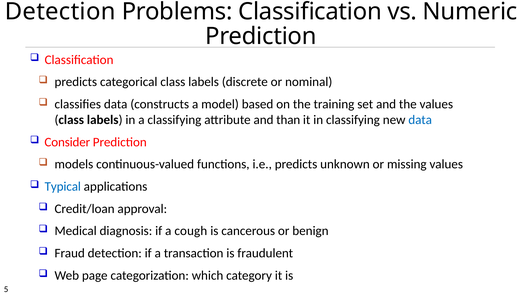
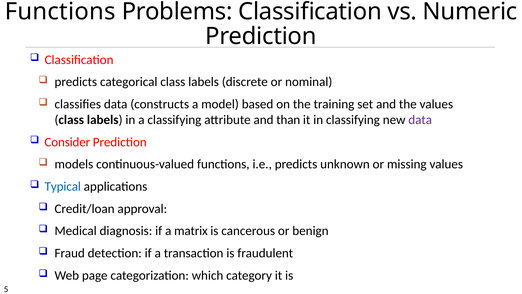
Detection: Detection -> Functions (60, 12)
data colour: blue -> purple (420, 120)
cough: cough -> matrix (191, 231)
